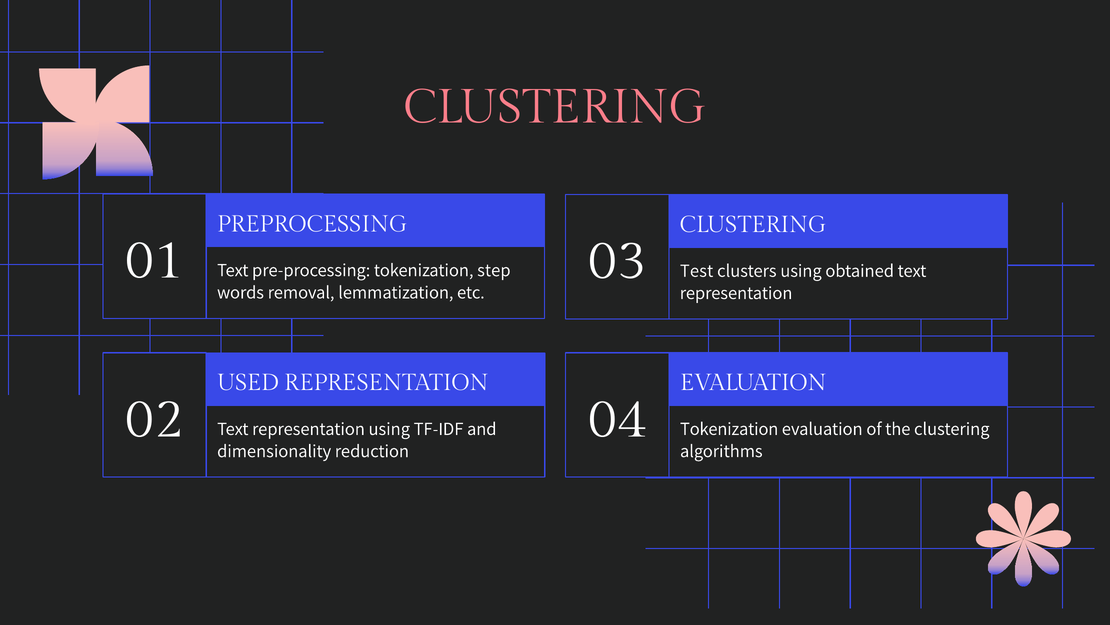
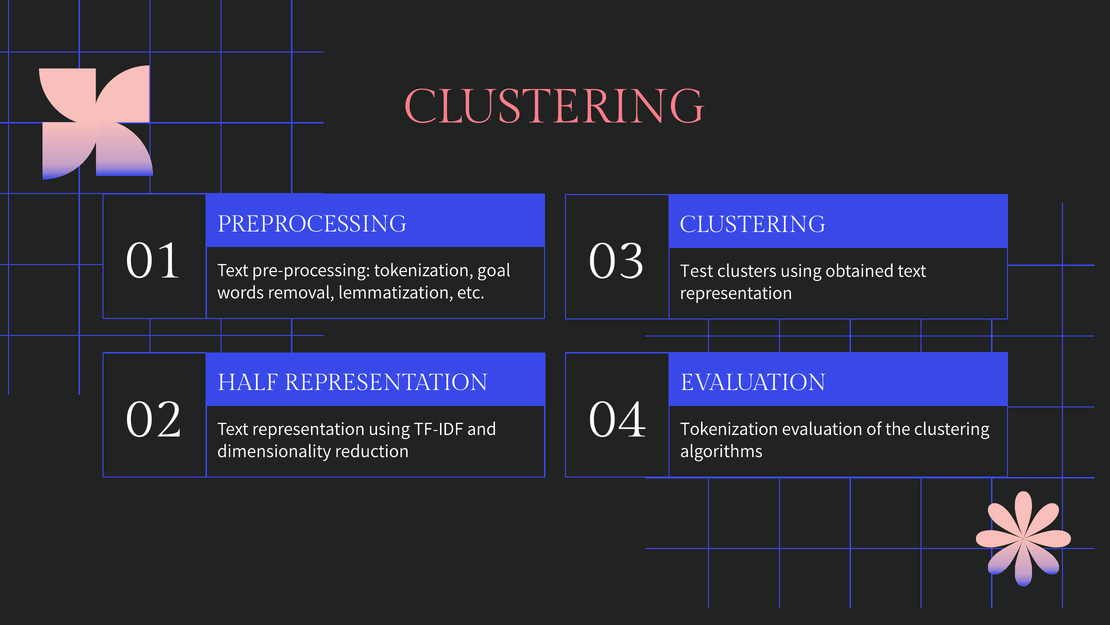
step: step -> goal (494, 270)
USED: USED -> HALF (248, 382)
